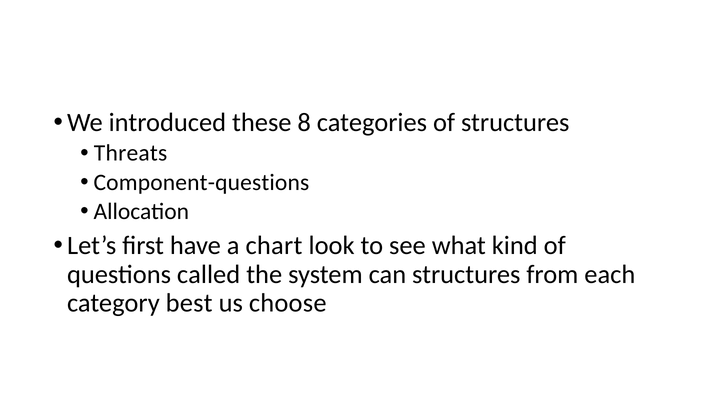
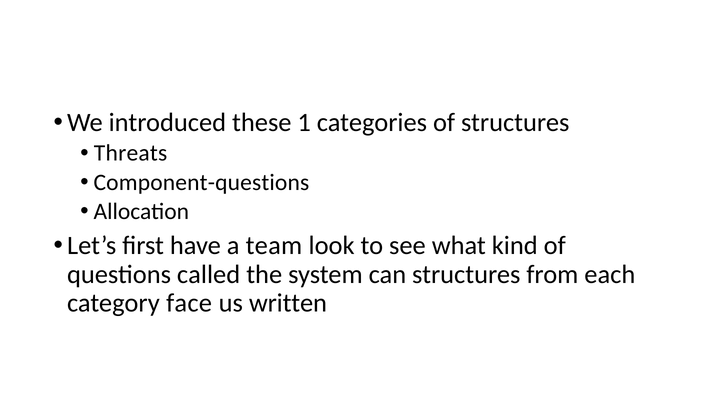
8: 8 -> 1 (304, 122)
chart: chart -> team (274, 246)
best: best -> face (189, 303)
choose: choose -> written (288, 303)
